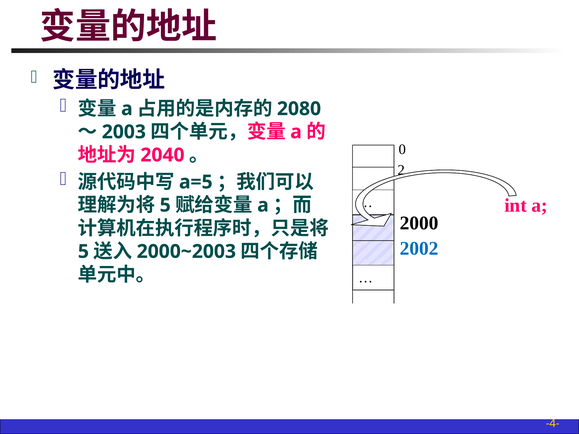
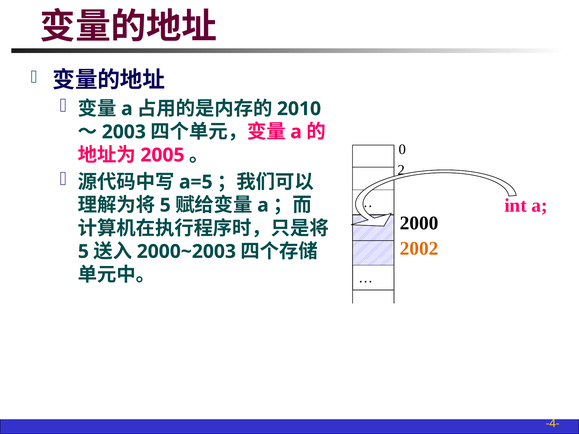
2080: 2080 -> 2010 (299, 109)
2040: 2040 -> 2005 (162, 155)
2002 colour: blue -> orange (419, 249)
